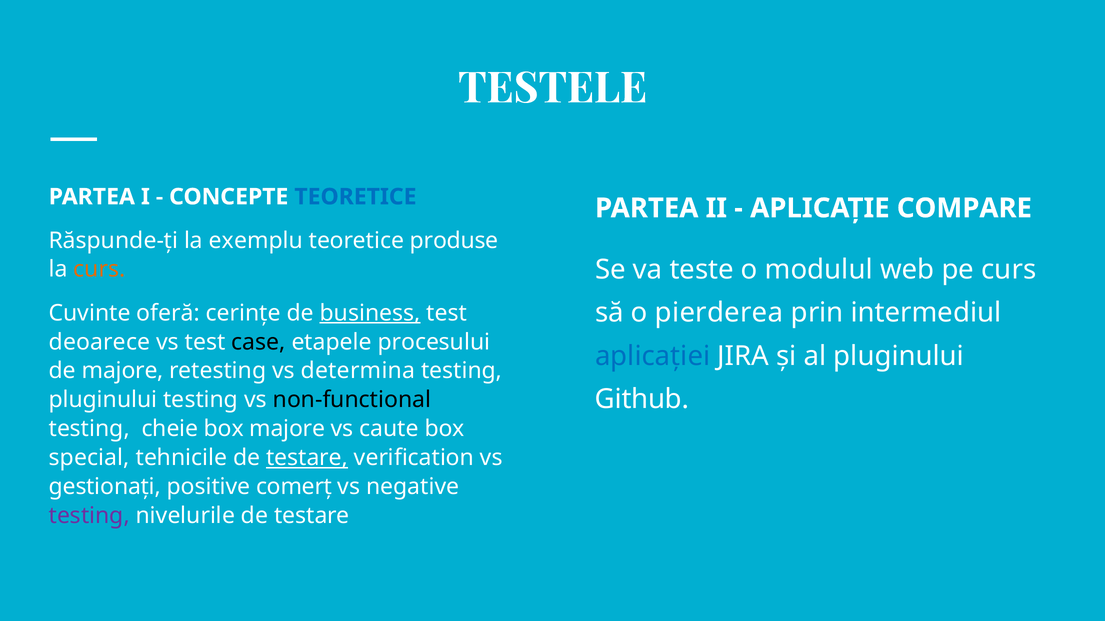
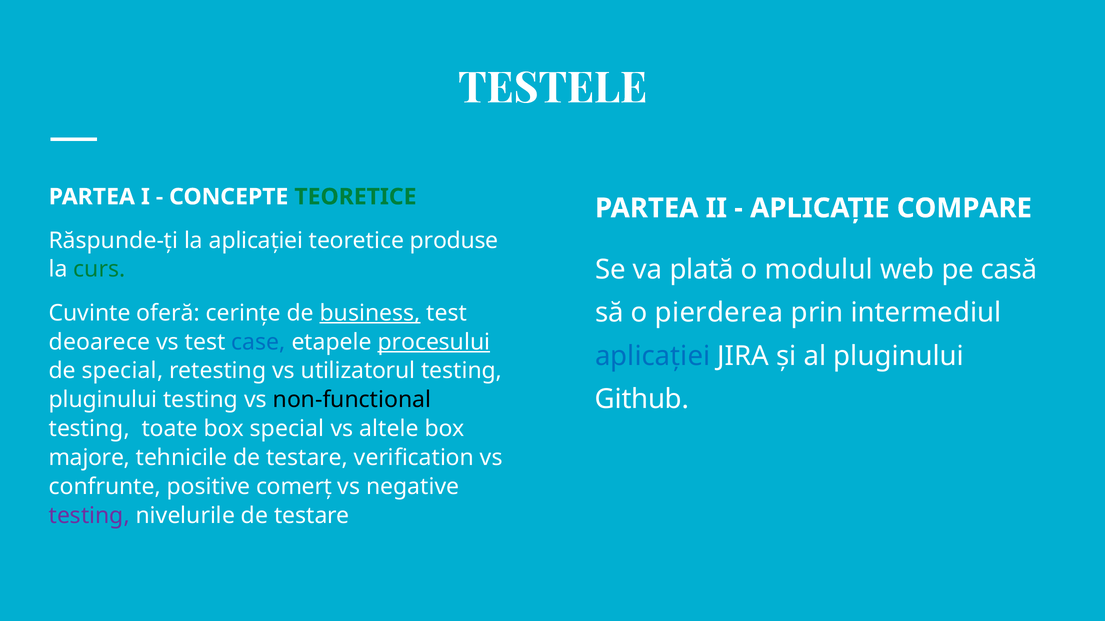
TEORETICE colour: blue -> green (355, 197)
la exemplu: exemplu -> aplicației (256, 241)
teste: teste -> plată (702, 270)
pe curs: curs -> casă (1009, 270)
curs colour: orange -> green (99, 270)
case colour: black -> blue (258, 342)
procesului underline: none -> present (434, 342)
de majore: majore -> special (122, 371)
determina: determina -> utilizatorul (358, 371)
cheie: cheie -> toate (170, 429)
box majore: majore -> special (287, 429)
caute: caute -> altele (389, 429)
special: special -> majore (89, 458)
testare underline: present -> none (307, 458)
gestionați: gestionați -> confrunte (105, 487)
